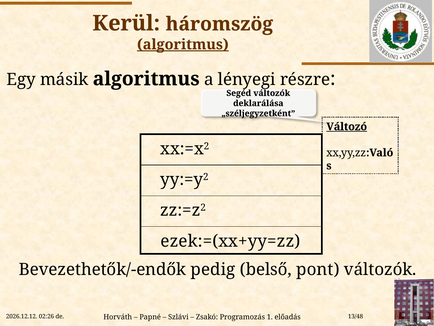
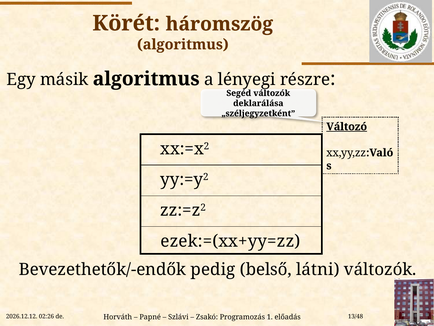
Kerül: Kerül -> Körét (126, 23)
algoritmus underline: present -> none (183, 44)
pont: pont -> látni (318, 269)
